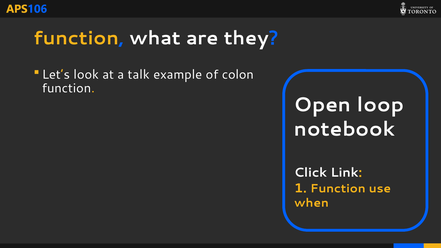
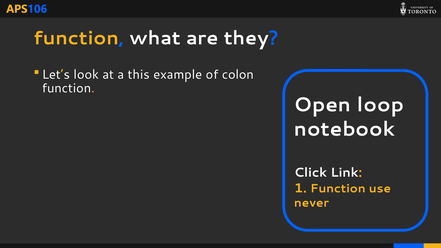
talk: talk -> this (139, 75)
when: when -> never (311, 203)
